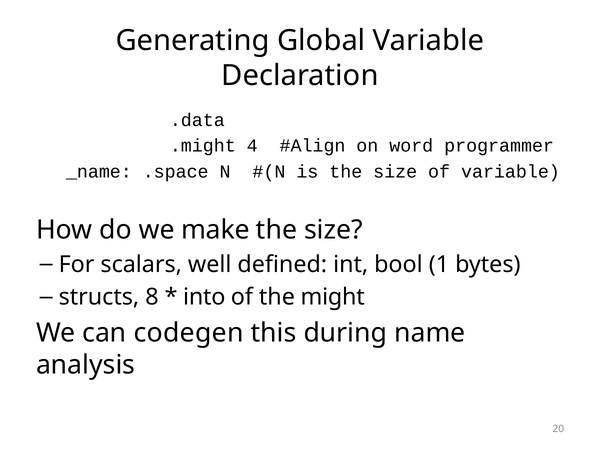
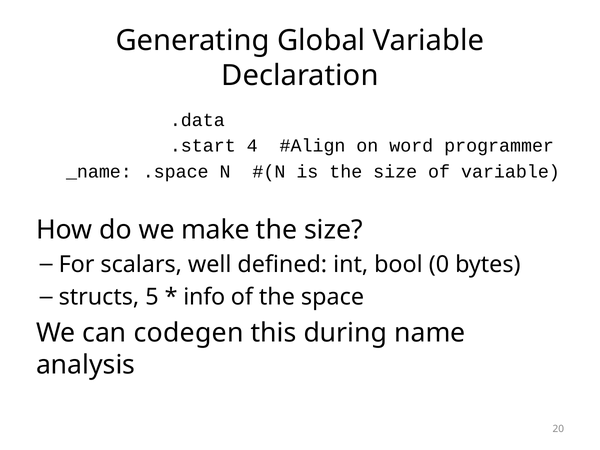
.might: .might -> .start (203, 146)
1: 1 -> 0 (439, 264)
8: 8 -> 5 (152, 297)
into: into -> info (204, 297)
might: might -> space (333, 297)
